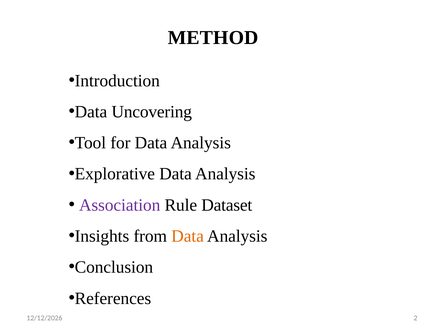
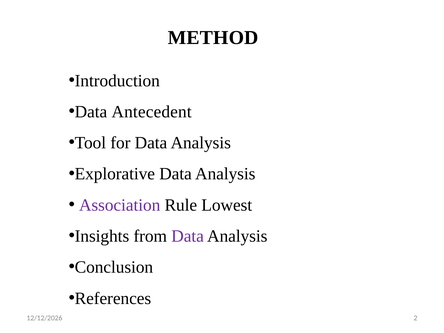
Uncovering: Uncovering -> Antecedent (152, 112)
Dataset: Dataset -> Lowest (227, 205)
Data colour: orange -> purple (188, 236)
